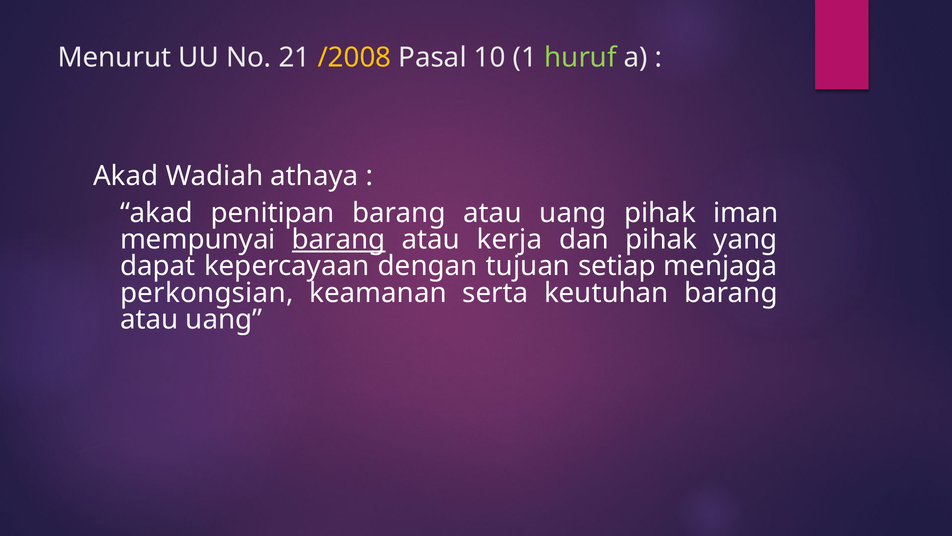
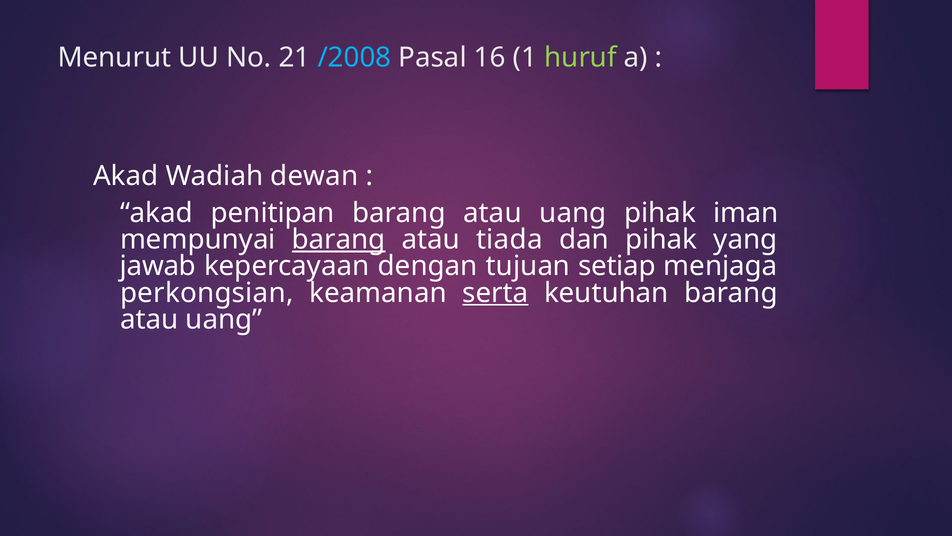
/2008 colour: yellow -> light blue (354, 58)
10: 10 -> 16 (490, 58)
athaya: athaya -> dewan (314, 176)
kerja: kerja -> tiada (509, 239)
dapat: dapat -> jawab (158, 266)
serta underline: none -> present (495, 293)
